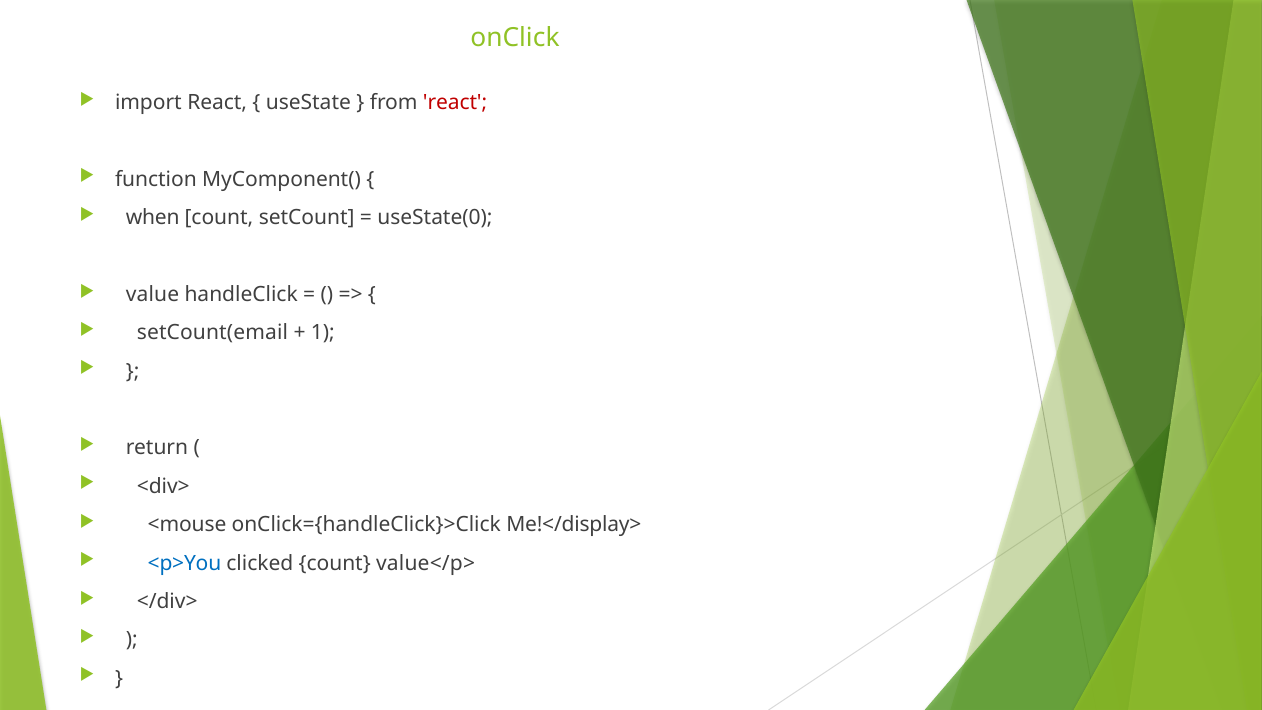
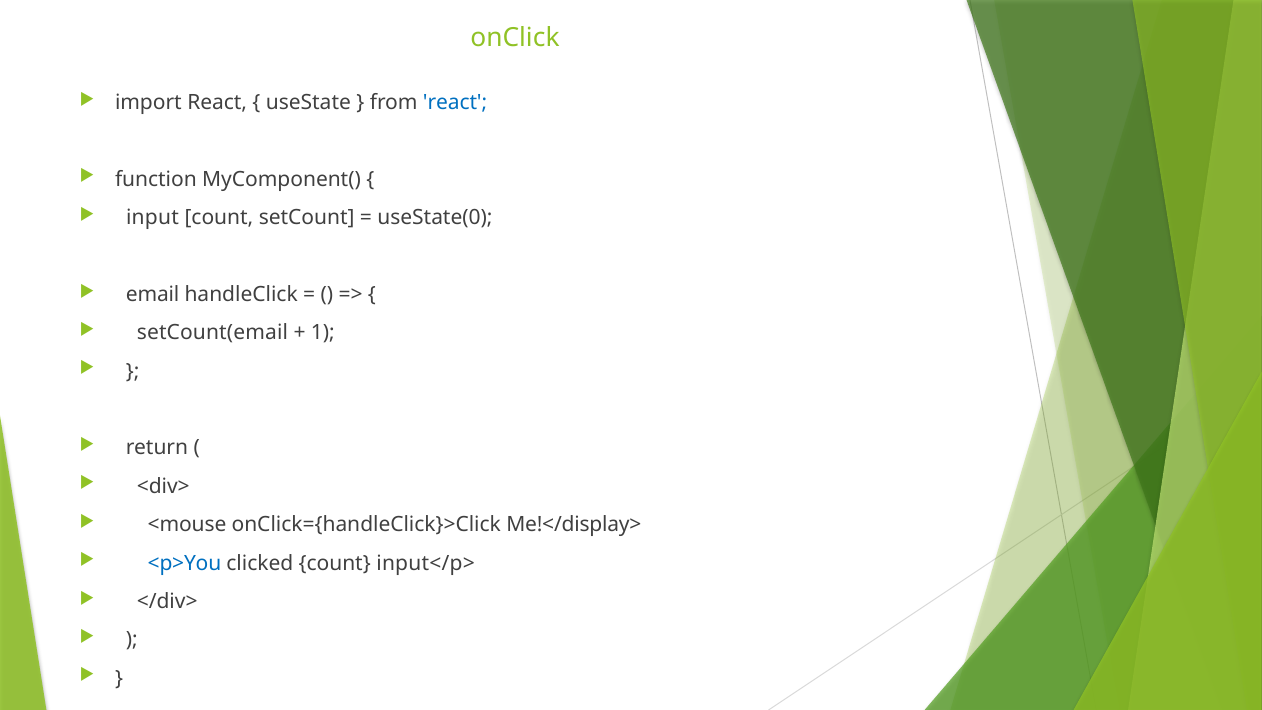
react colour: red -> blue (455, 103)
when: when -> input (152, 218)
value: value -> email (153, 294)
value</p>: value</p> -> input</p> (426, 563)
